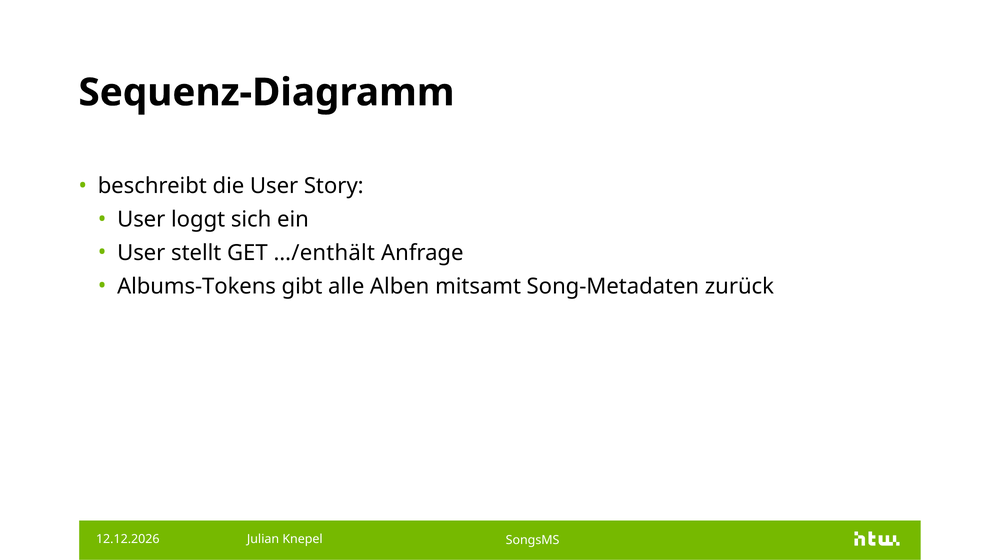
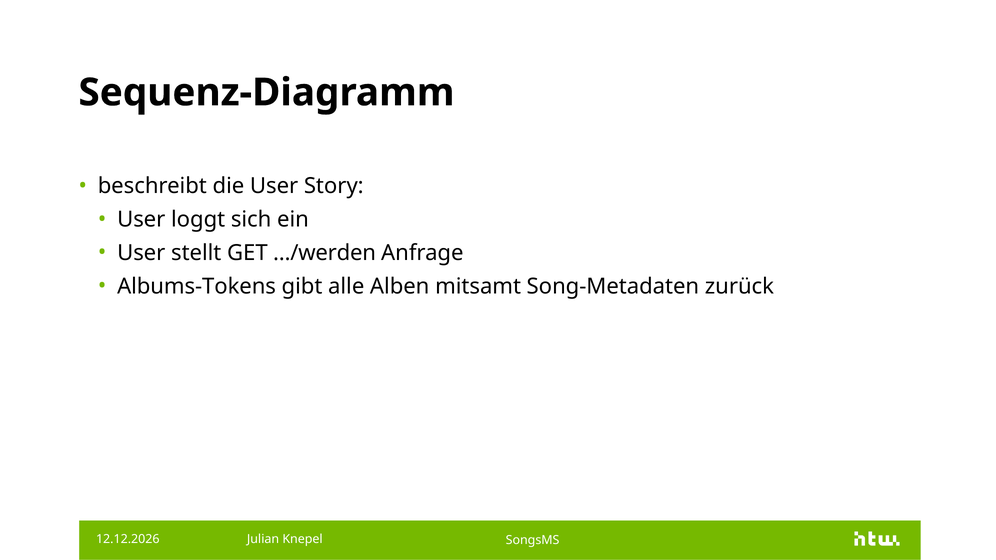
…/enthält: …/enthält -> …/werden (324, 253)
